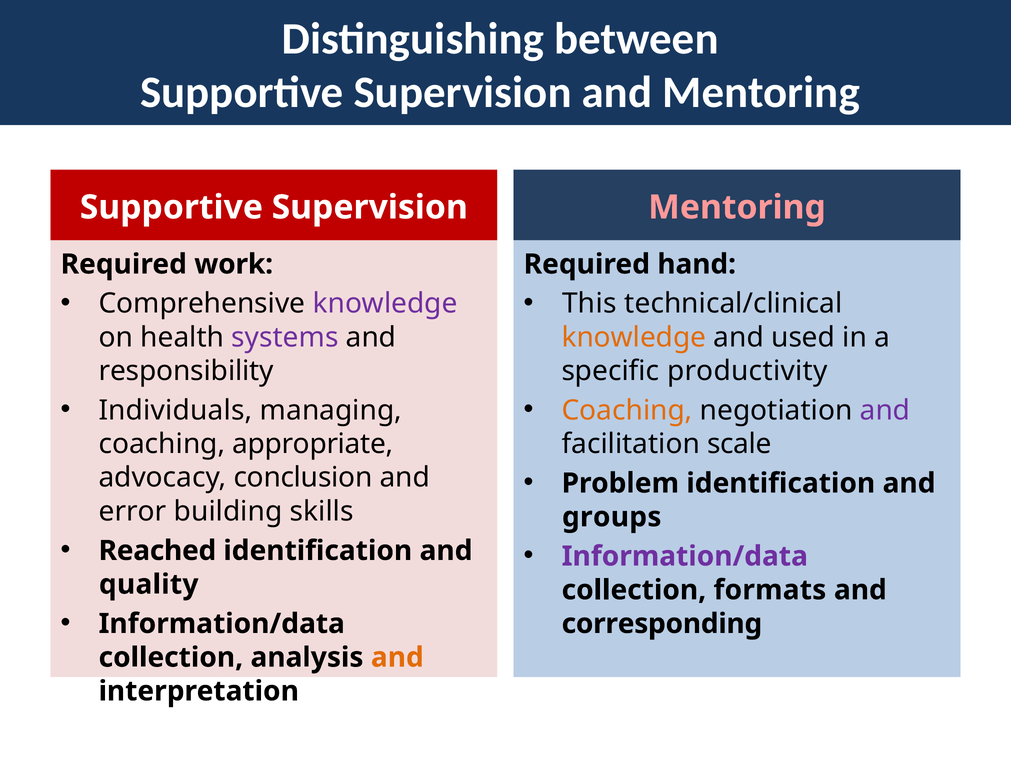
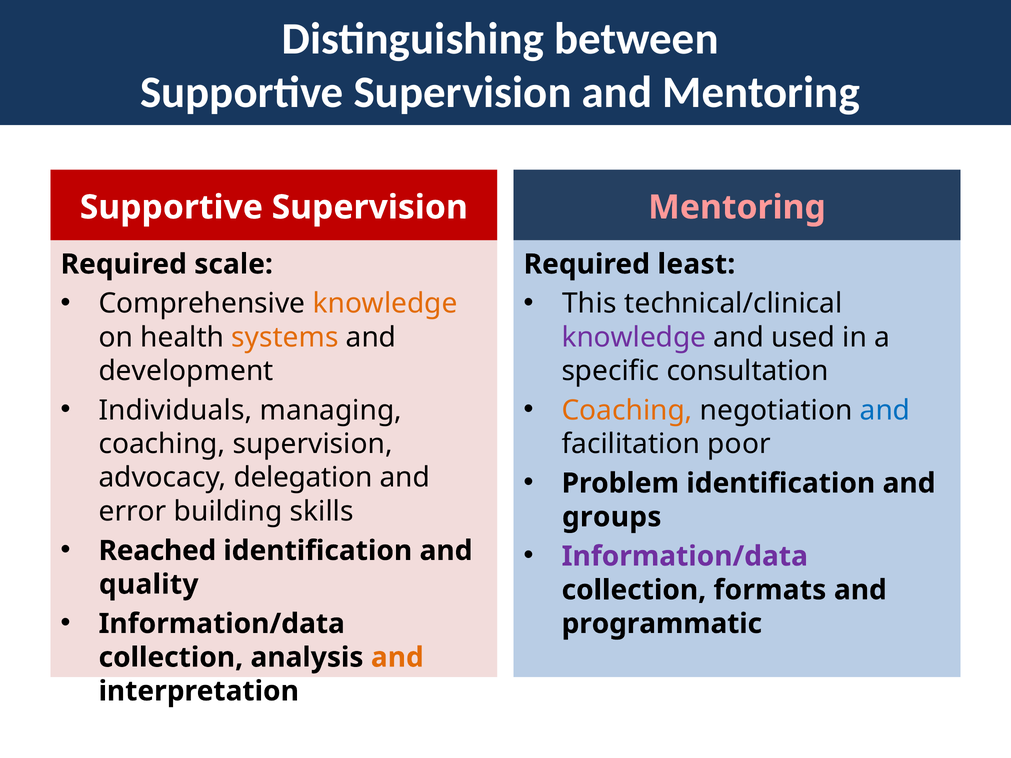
work: work -> scale (234, 264)
hand: hand -> least (696, 264)
knowledge colour: purple -> orange (385, 304)
systems colour: purple -> orange (285, 337)
knowledge colour: orange -> purple (634, 337)
responsibility: responsibility -> development (186, 371)
productivity: productivity -> consultation (748, 371)
and colour: purple -> blue (885, 410)
coaching appropriate: appropriate -> supervision (313, 444)
scale: scale -> poor (739, 444)
conclusion: conclusion -> delegation (303, 478)
corresponding: corresponding -> programmatic (662, 624)
